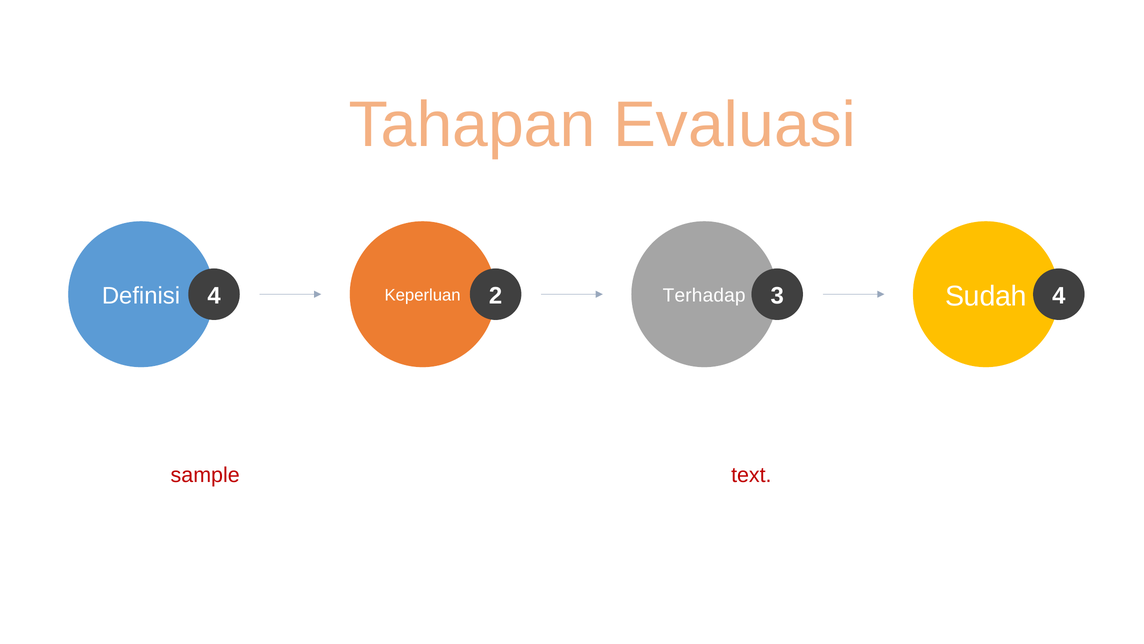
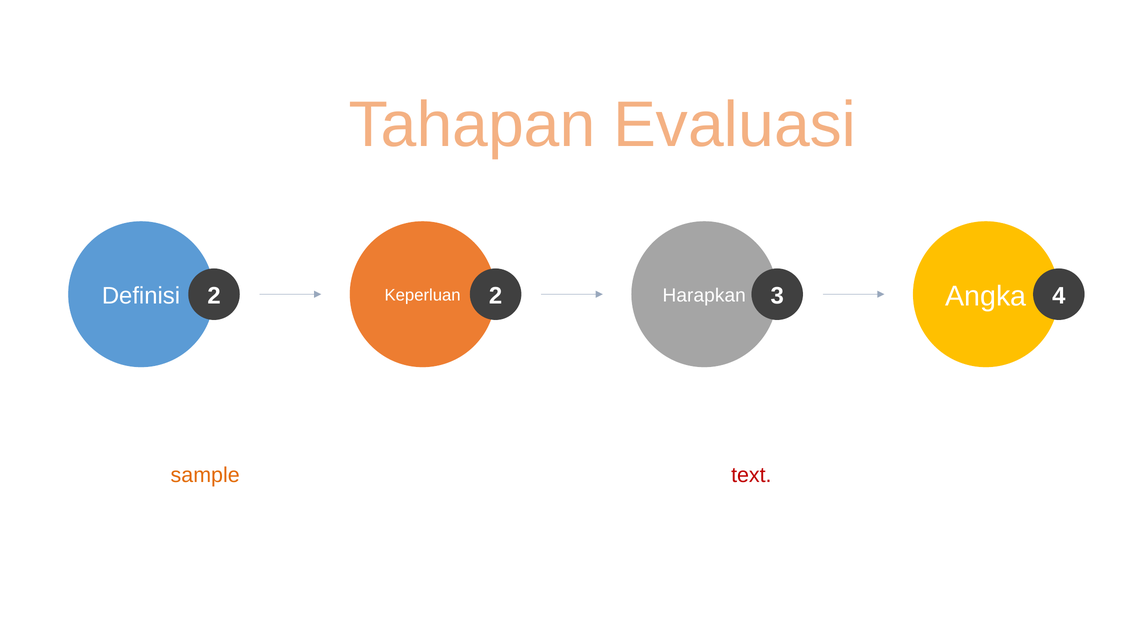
Sudah: Sudah -> Angka (986, 296)
Definisi 4: 4 -> 2 (214, 296)
Terhadap: Terhadap -> Harapkan (704, 295)
sample colour: red -> orange (205, 475)
